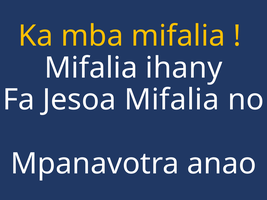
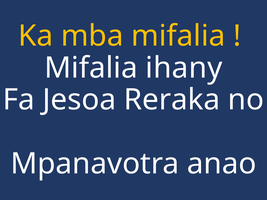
Jesoa Mifalia: Mifalia -> Reraka (172, 100)
